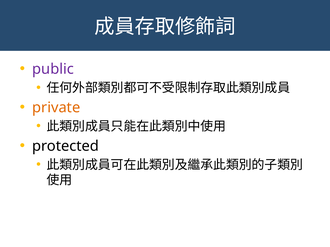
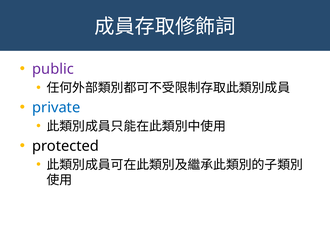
private colour: orange -> blue (56, 108)
